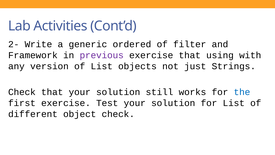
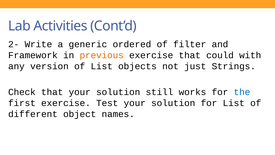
previous colour: purple -> orange (102, 55)
using: using -> could (220, 55)
object check: check -> names (118, 114)
